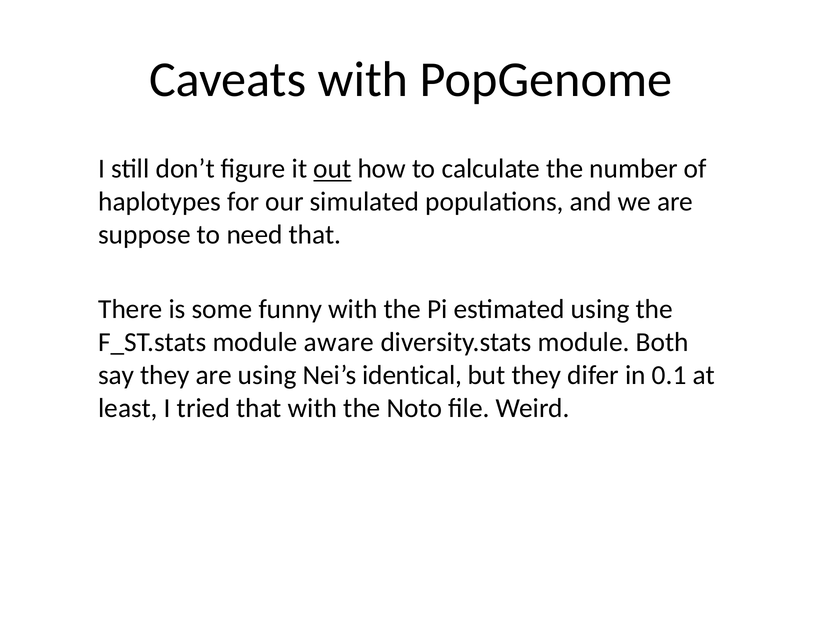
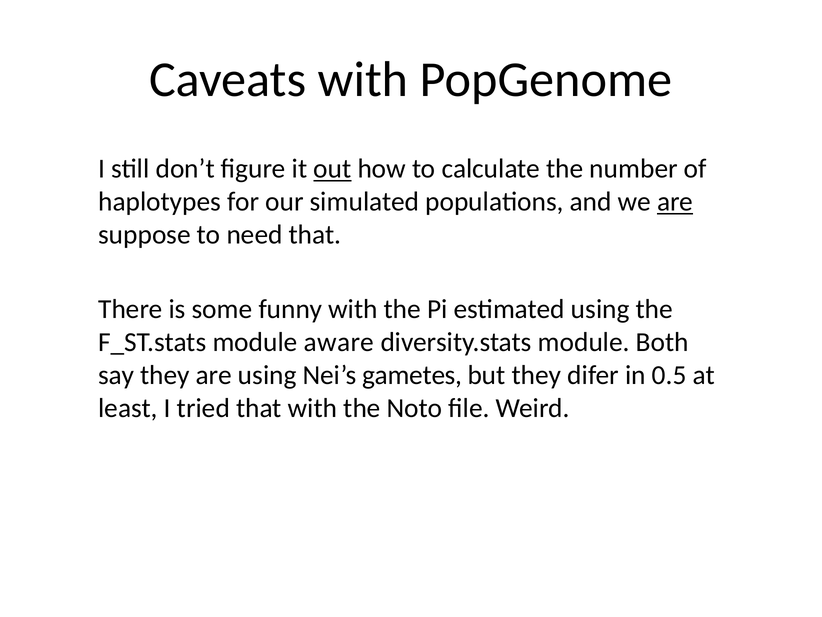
are underline: none -> present (675, 202)
identical: identical -> gametes (412, 375)
0.1: 0.1 -> 0.5 (669, 375)
